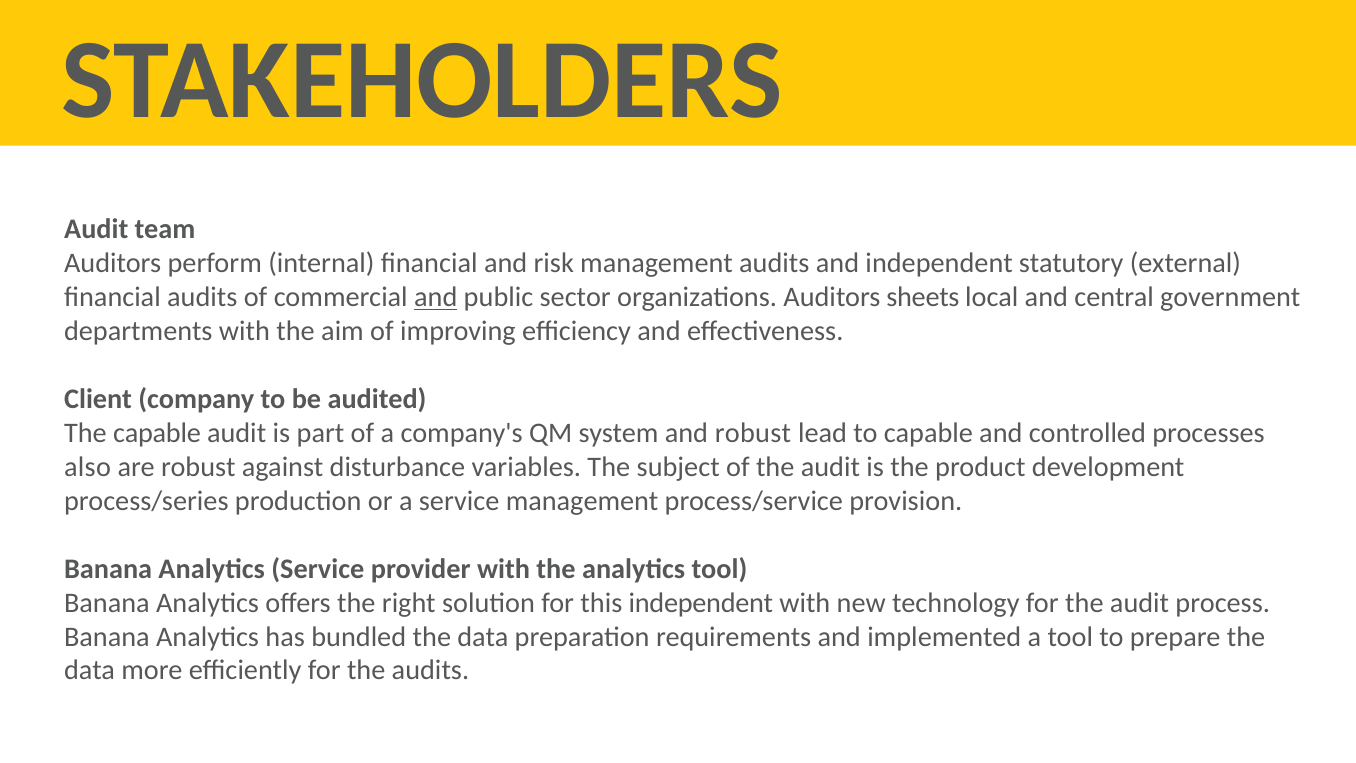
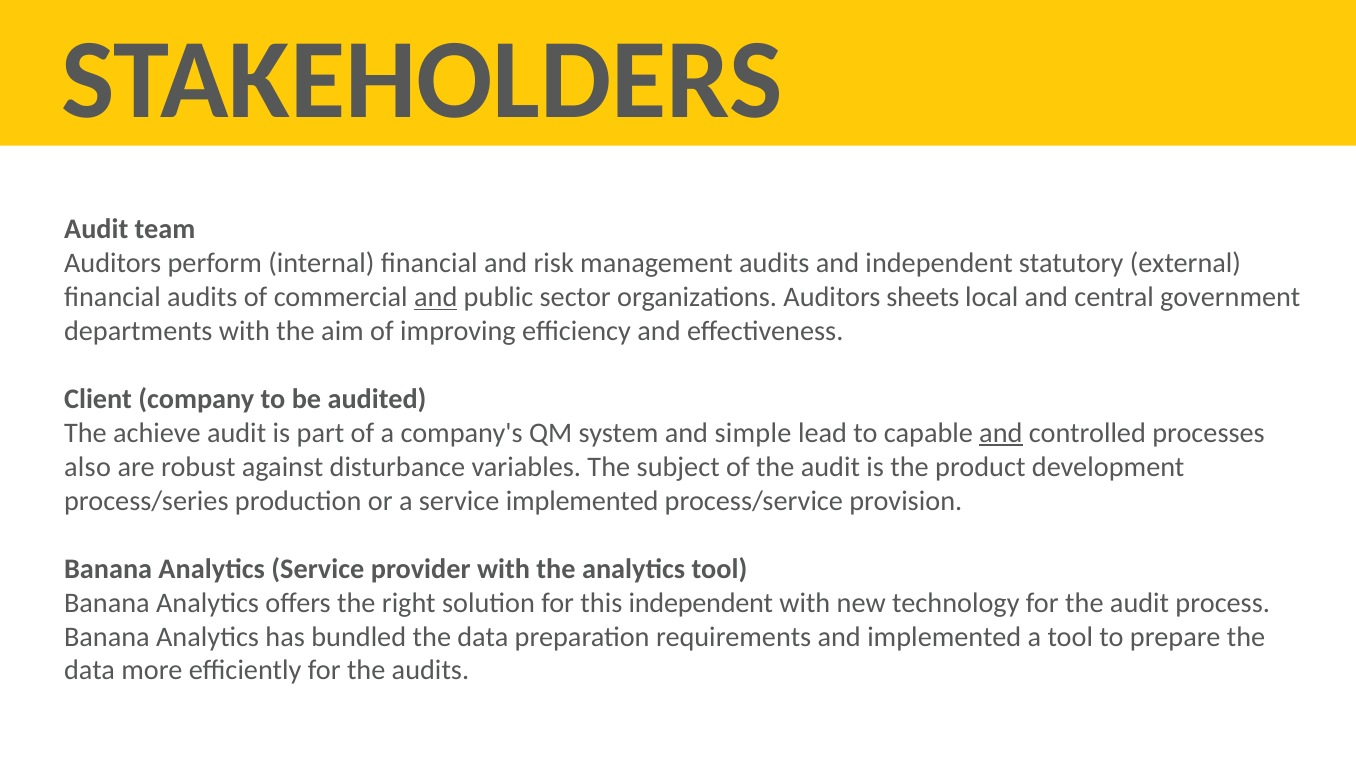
The capable: capable -> achieve (157, 433)
and robust: robust -> simple (753, 433)
and underline: none -> present (1001, 433)
service management: management -> implemented (582, 501)
